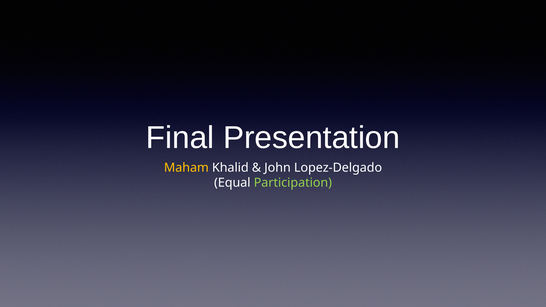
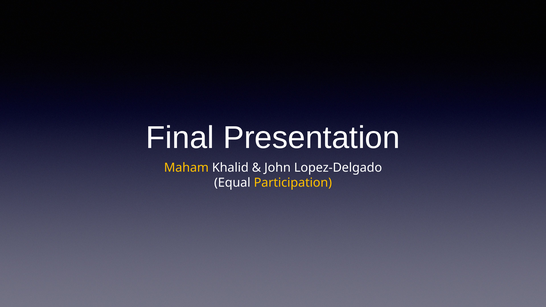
Participation colour: light green -> yellow (293, 183)
